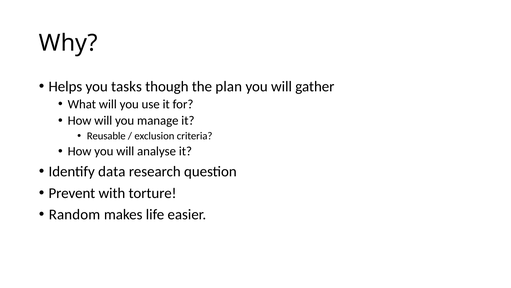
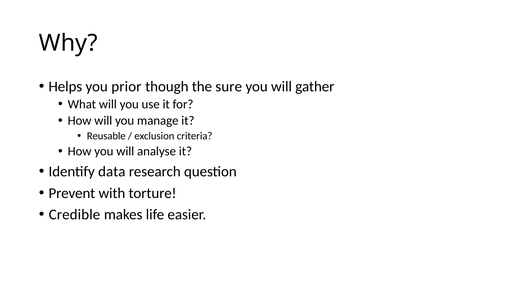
tasks: tasks -> prior (126, 86)
plan: plan -> sure (229, 86)
Random: Random -> Credible (74, 214)
